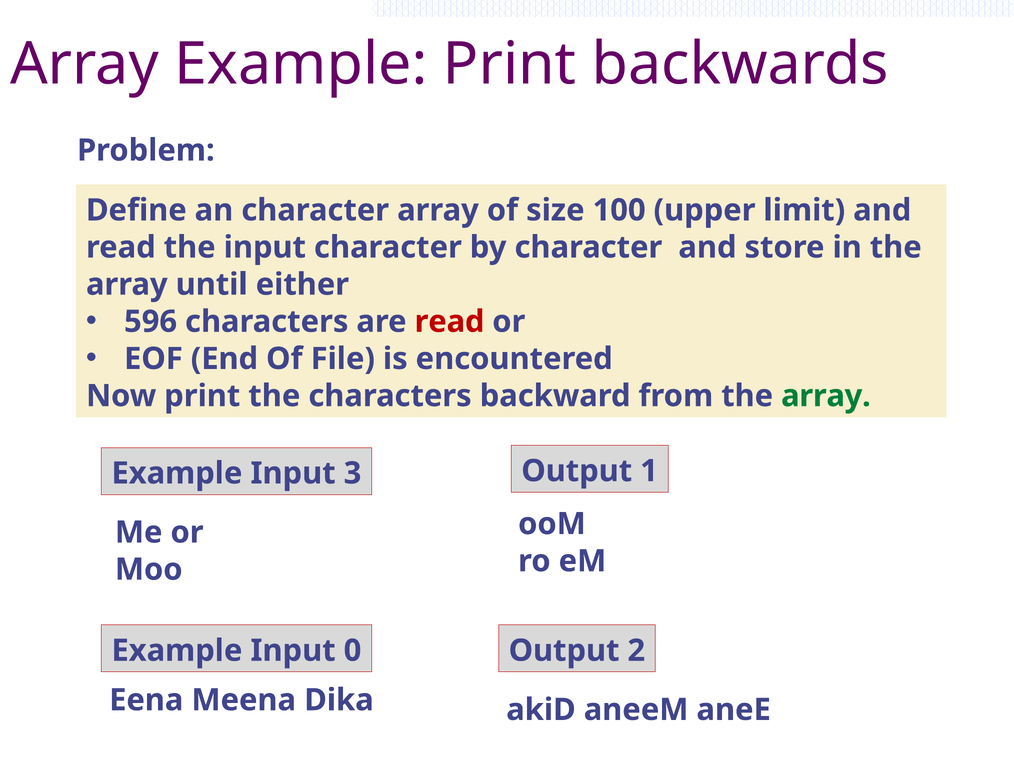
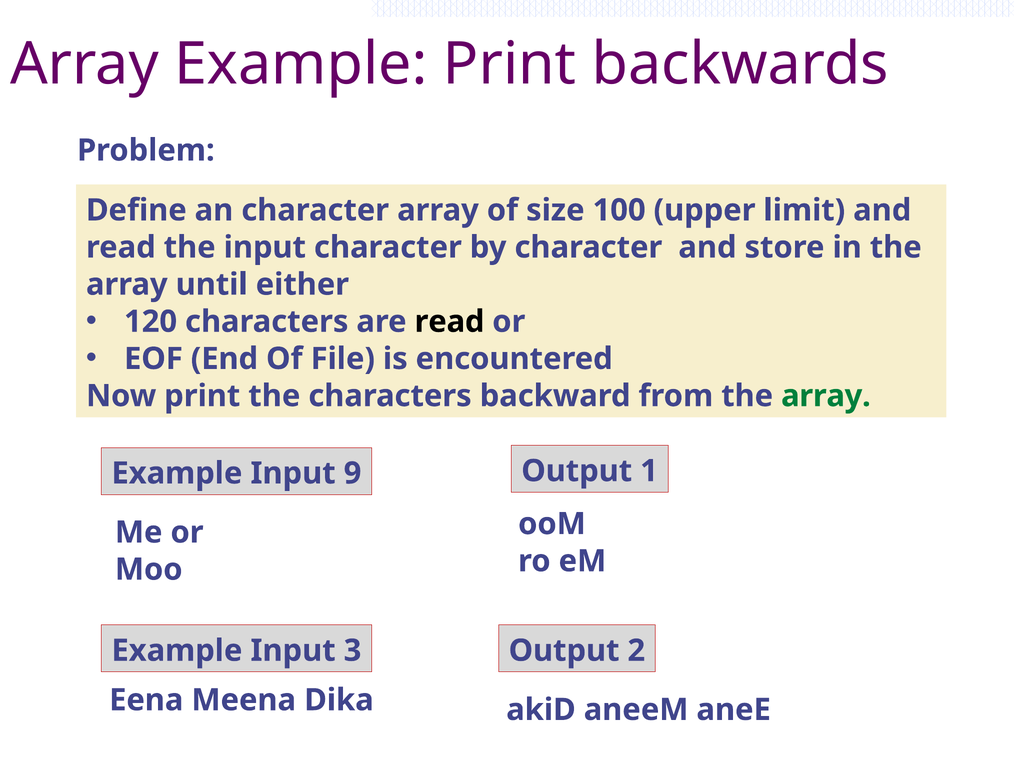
596: 596 -> 120 (151, 322)
read colour: red -> black (450, 322)
3: 3 -> 9 (353, 474)
0: 0 -> 3 (353, 651)
